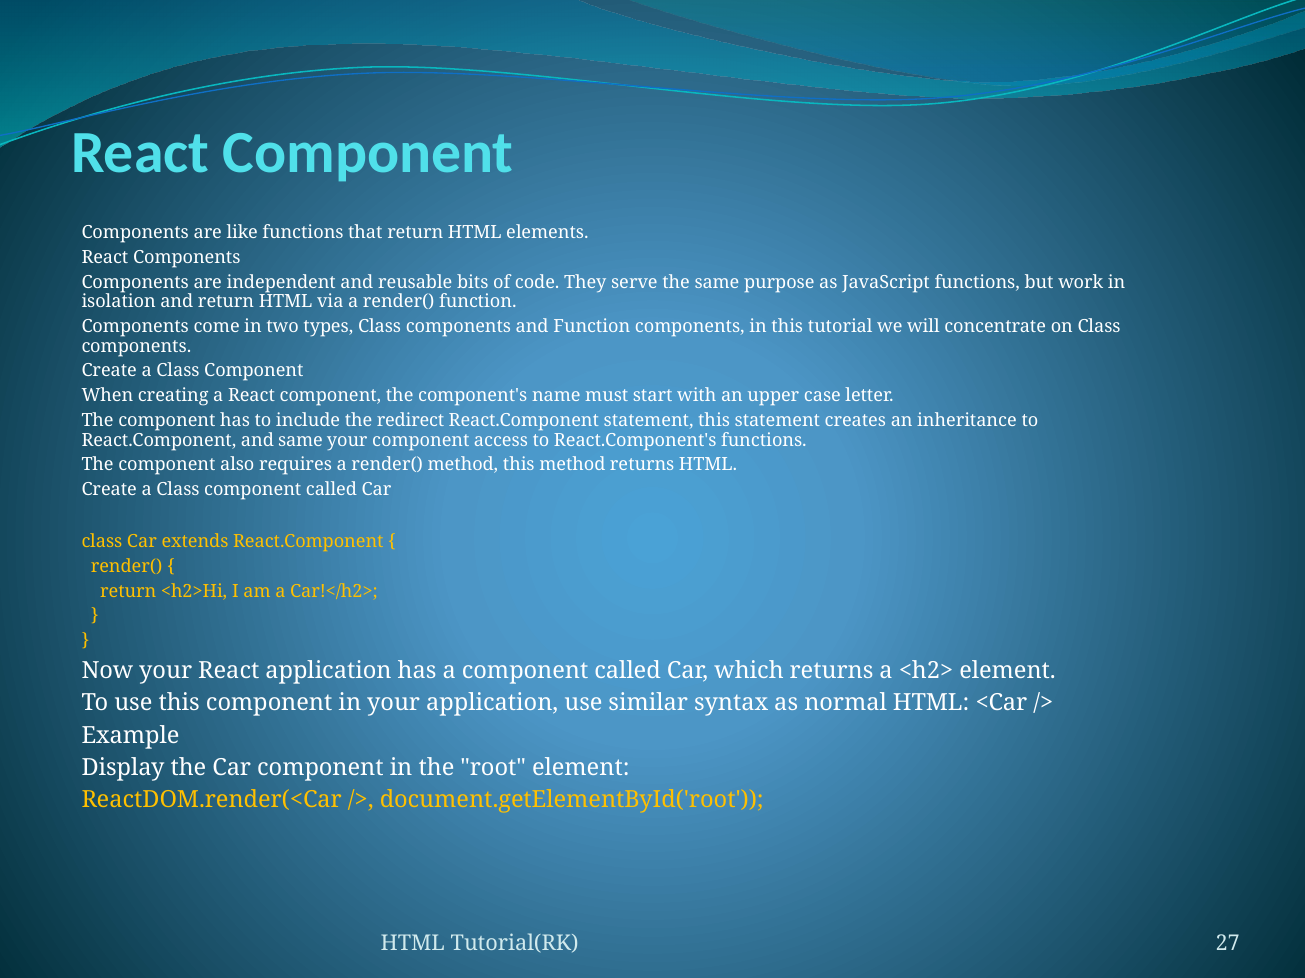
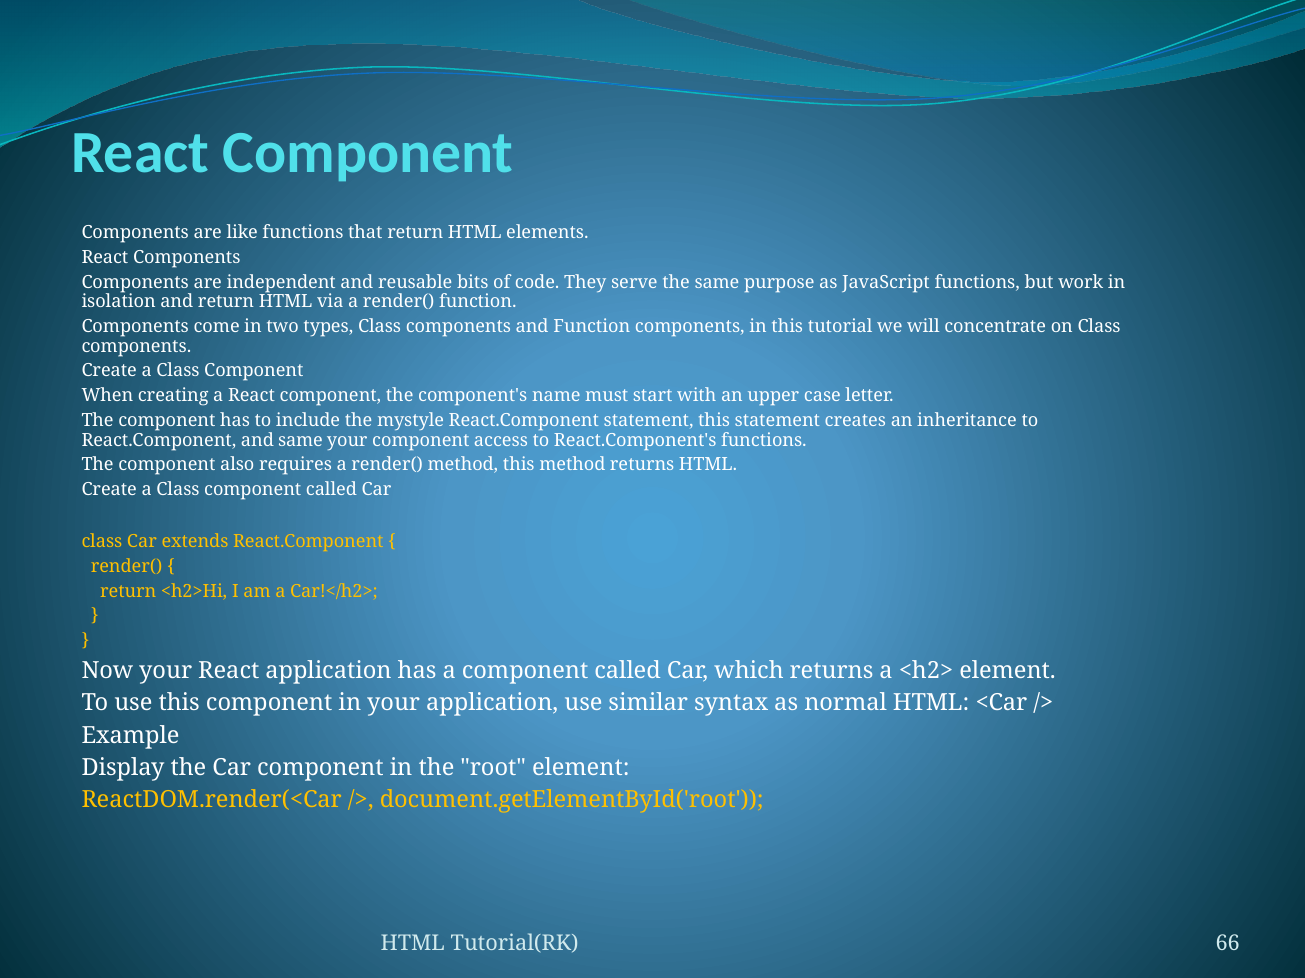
redirect: redirect -> mystyle (411, 421)
27: 27 -> 66 (1228, 944)
